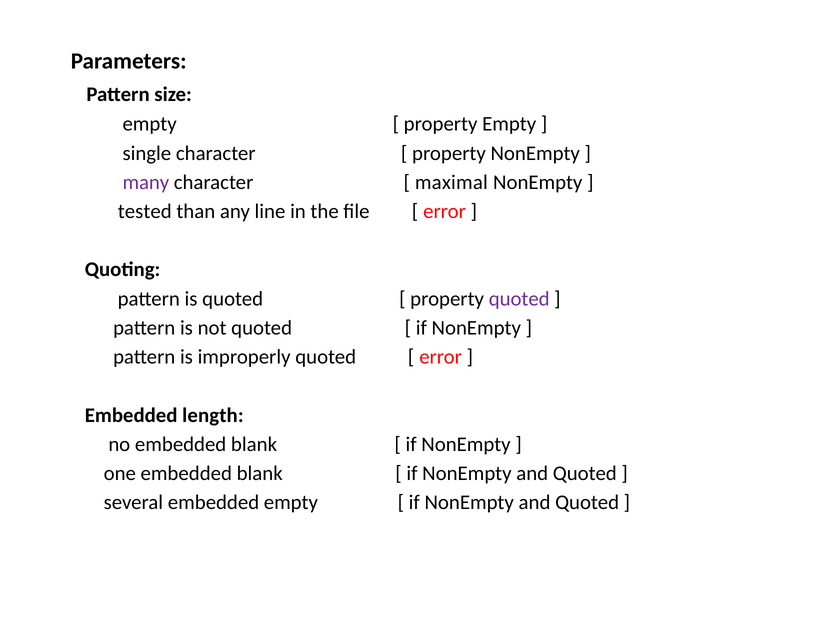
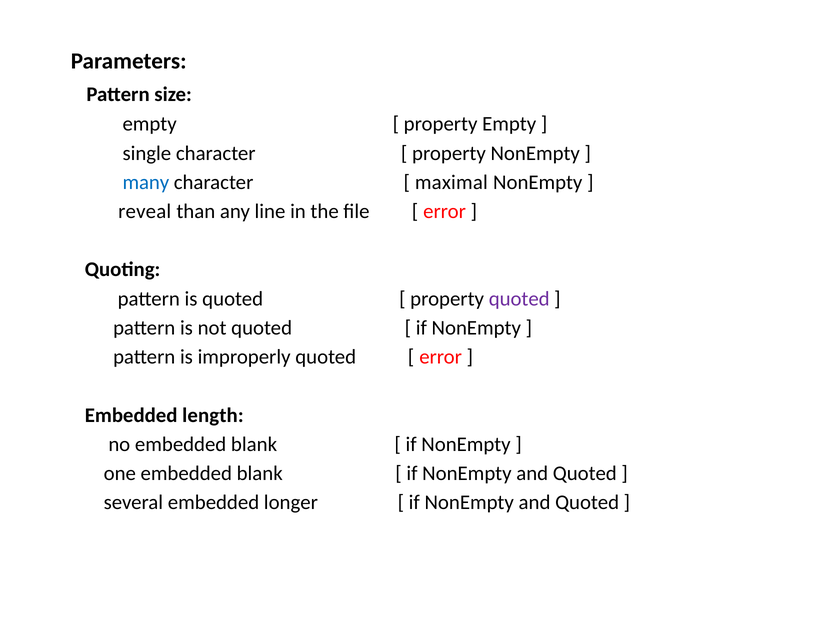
many colour: purple -> blue (146, 182)
tested: tested -> reveal (145, 212)
embedded empty: empty -> longer (291, 503)
